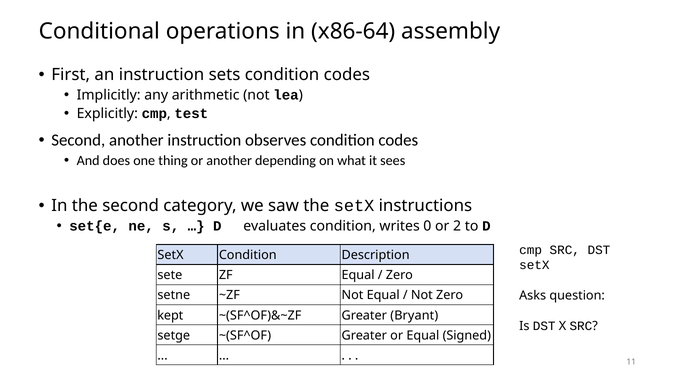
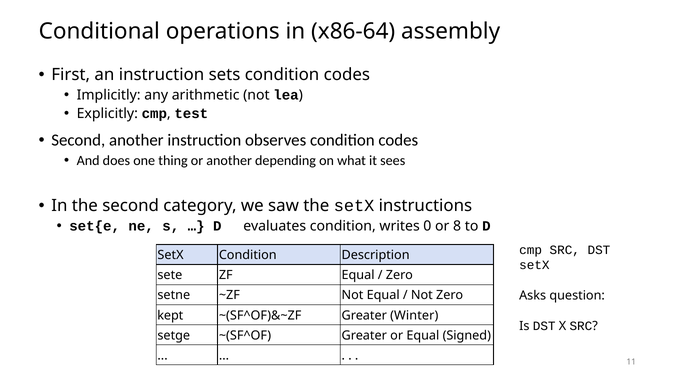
2: 2 -> 8 (457, 226)
Bryant: Bryant -> Winter (414, 315)
